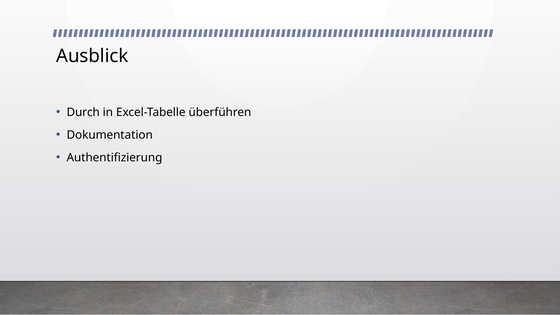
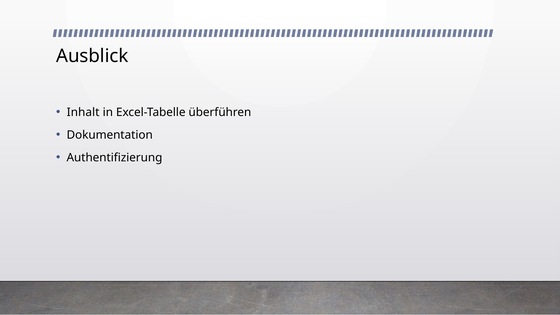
Durch: Durch -> Inhalt (83, 112)
